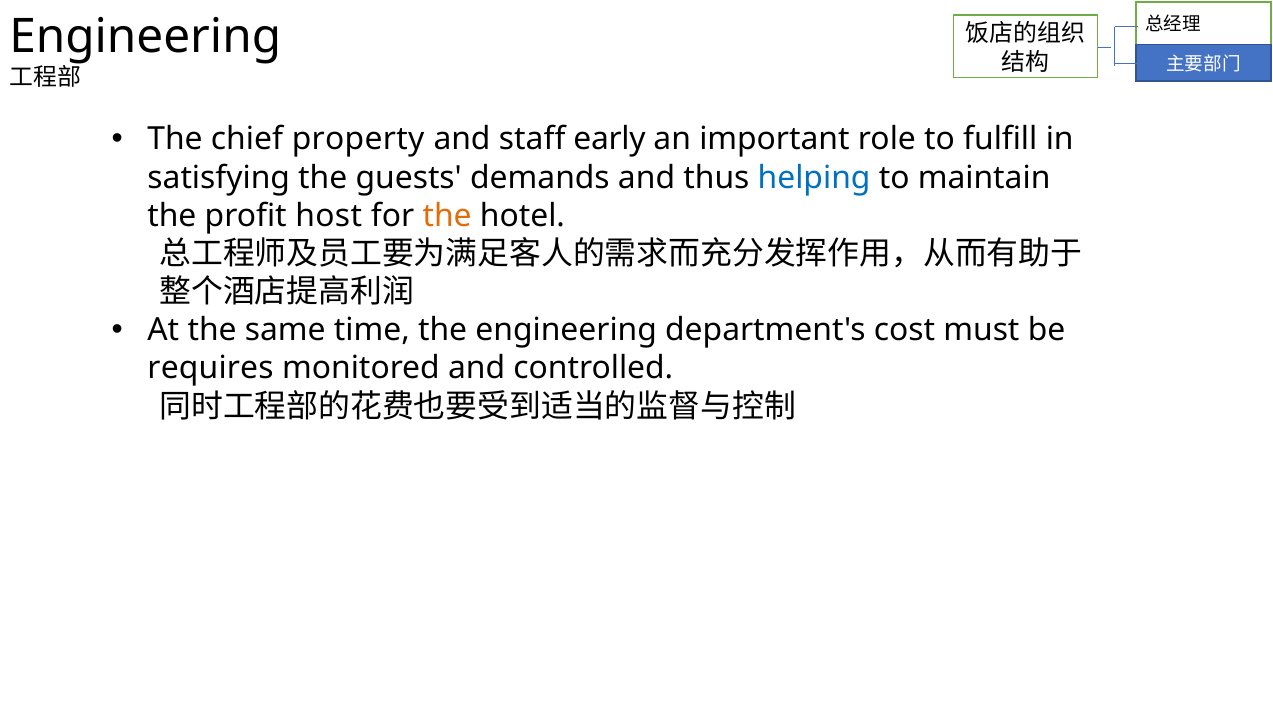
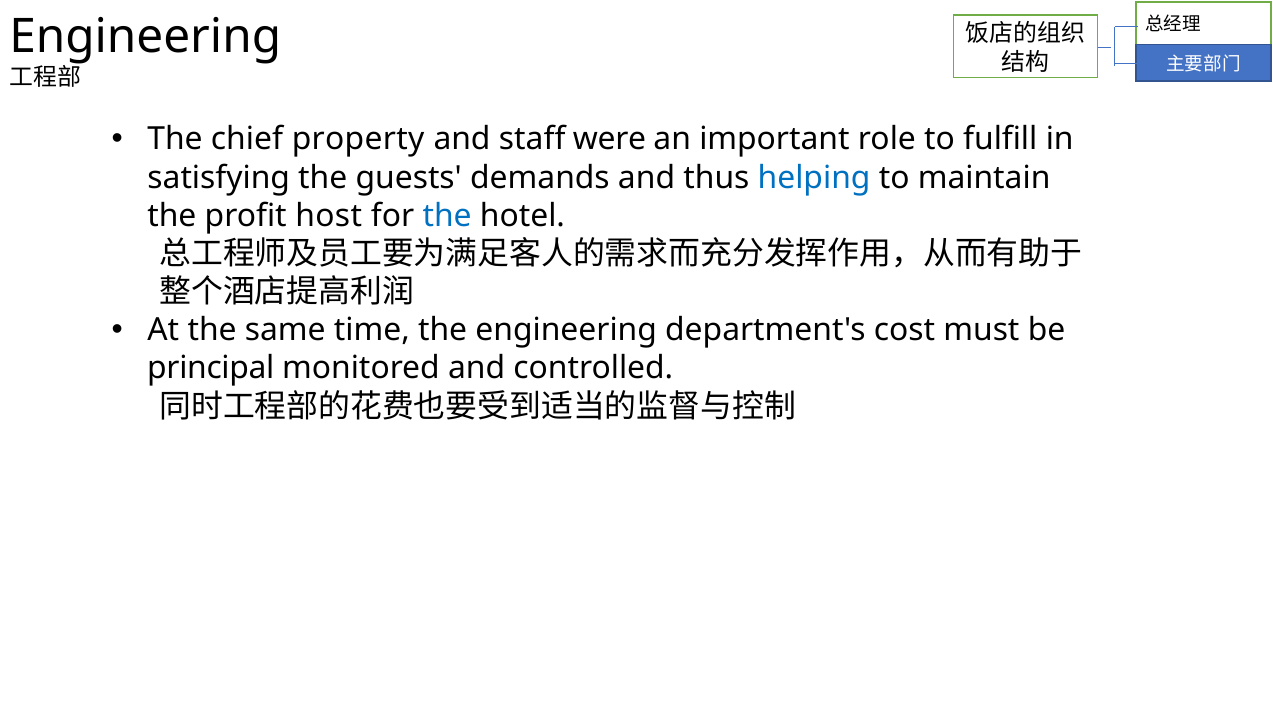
early: early -> were (610, 139)
the colour: orange -> blue (447, 216)
requires: requires -> principal (211, 368)
